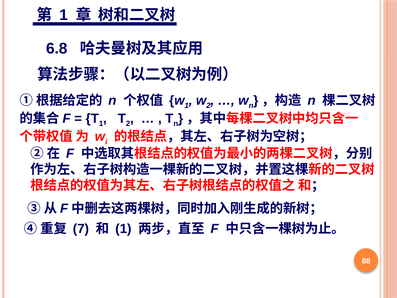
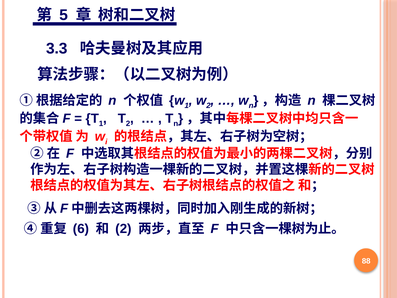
1: 1 -> 5 (64, 15)
6.8: 6.8 -> 3.3 (57, 49)
7: 7 -> 6 (81, 229)
1: 1 -> 2 (123, 229)
